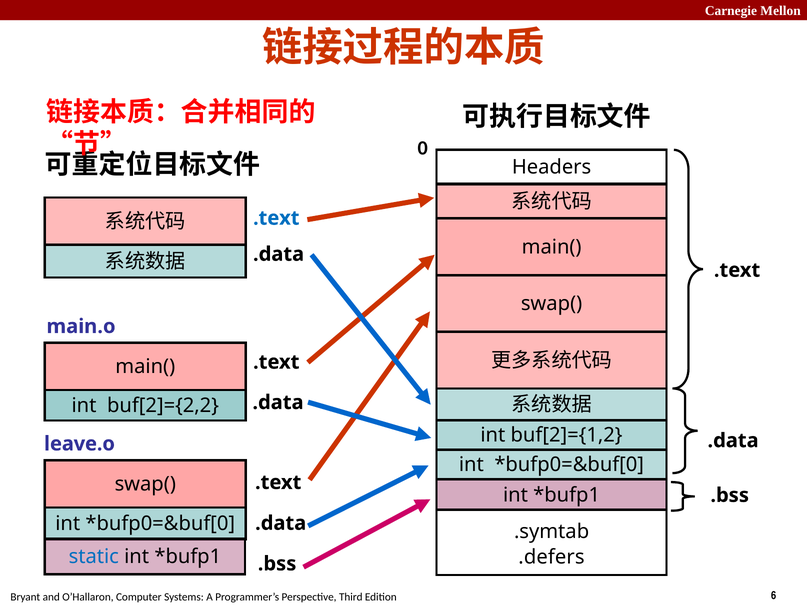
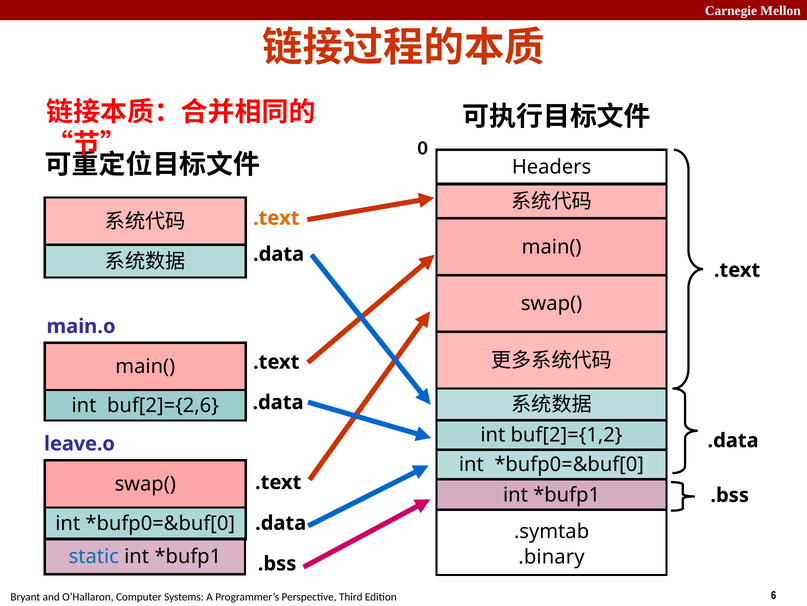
.text colour: blue -> orange (276, 218)
buf[2]={2,2: buf[2]={2,2 -> buf[2]={2,6 (163, 405)
.defers: .defers -> .binary (551, 556)
